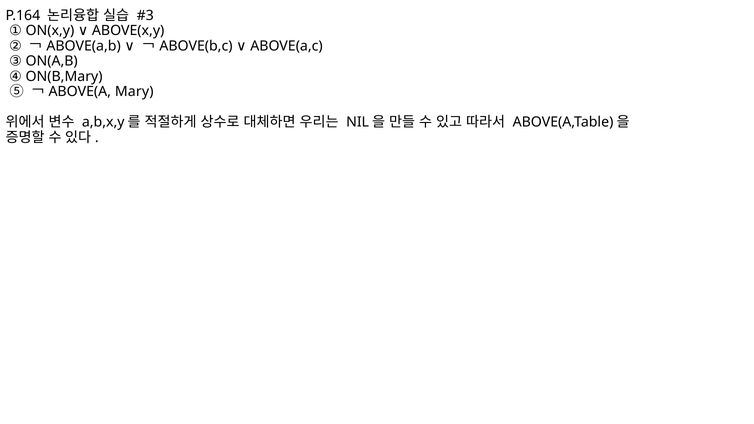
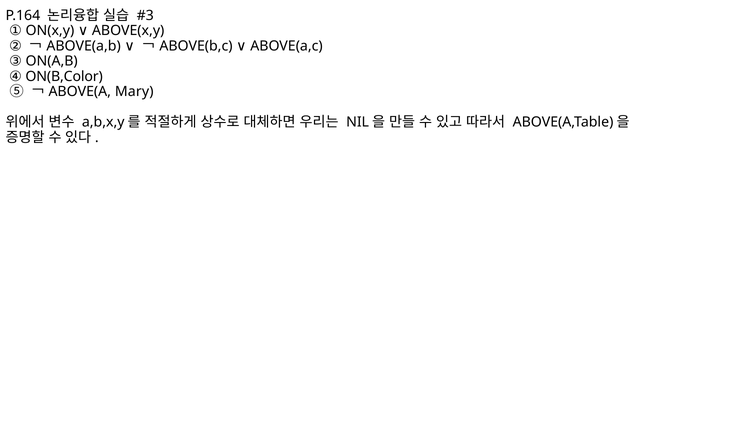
ON(B,Mary: ON(B,Mary -> ON(B,Color (64, 77)
